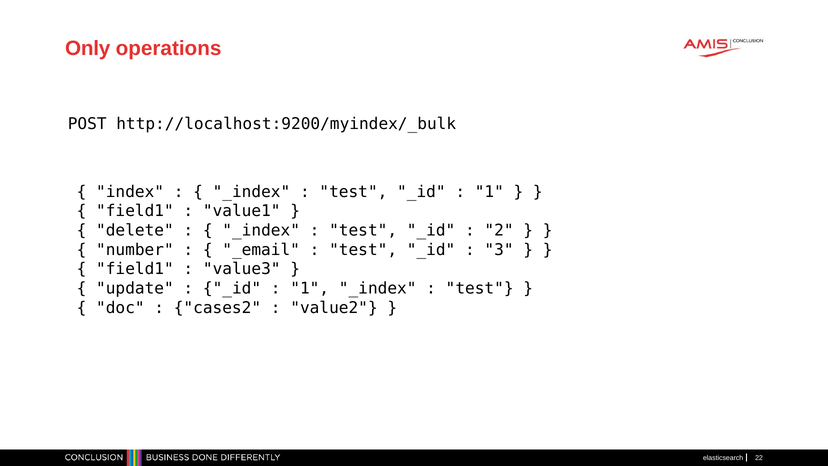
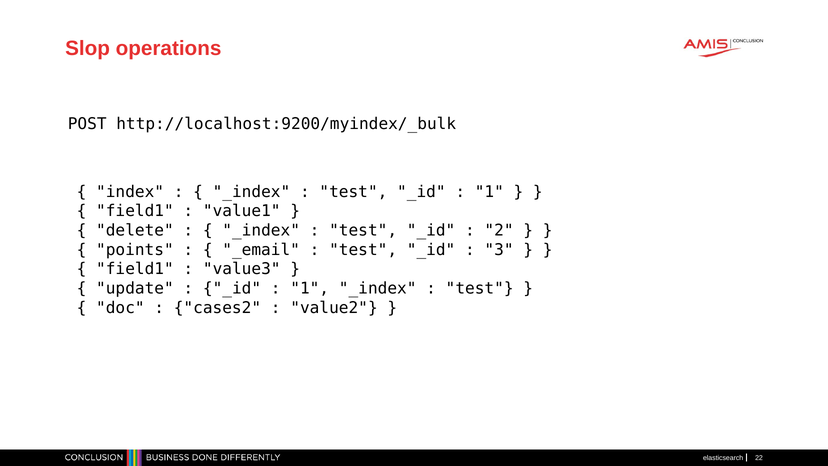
Only: Only -> Slop (88, 48)
number: number -> points (135, 250)
